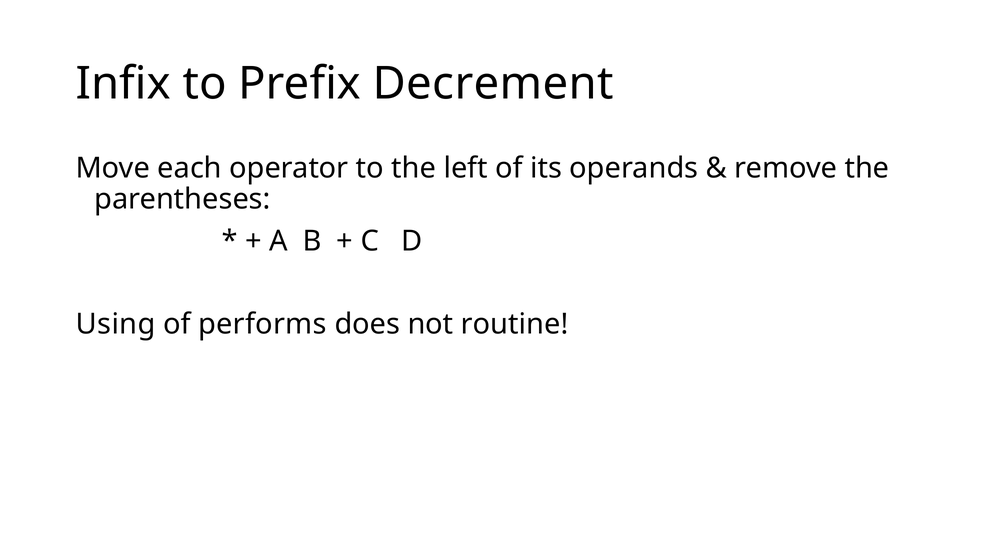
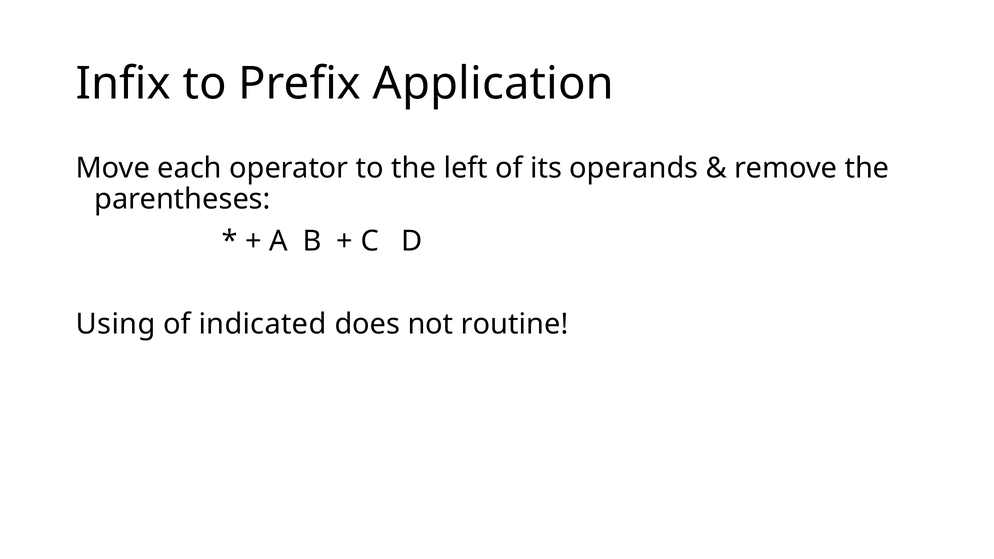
Decrement: Decrement -> Application (493, 83)
performs: performs -> indicated (262, 324)
